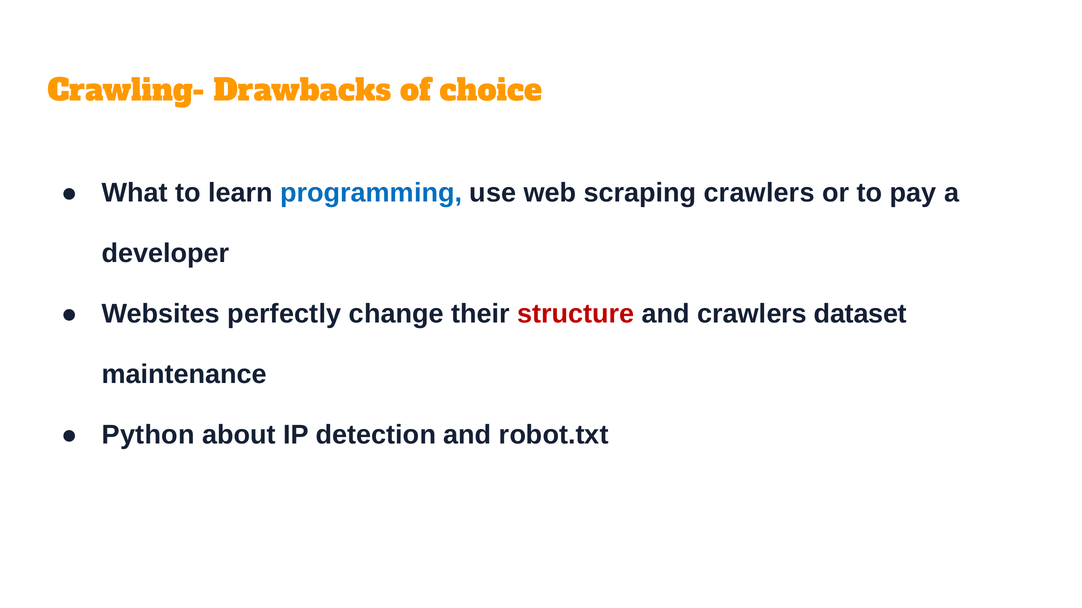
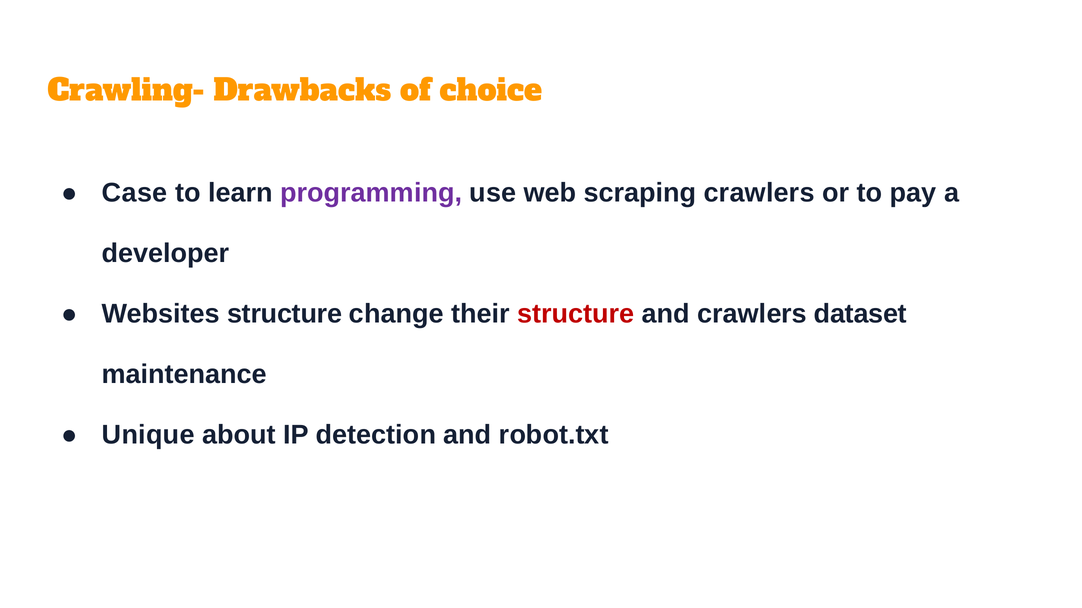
What: What -> Case (135, 193)
programming colour: blue -> purple (371, 193)
Websites perfectly: perfectly -> structure (285, 314)
Python: Python -> Unique (148, 435)
